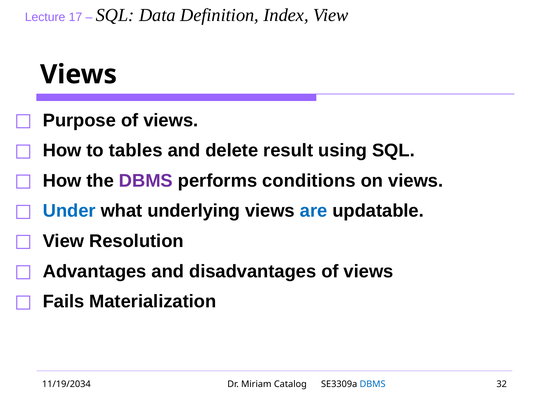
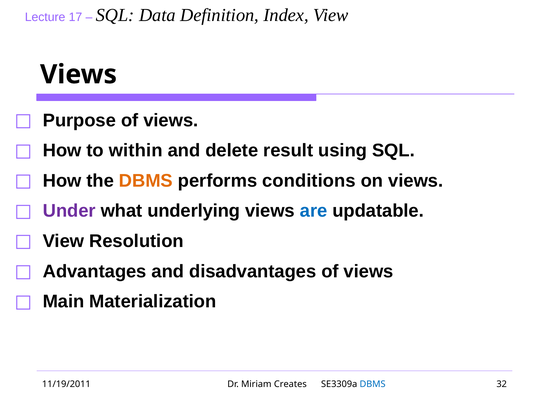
tables: tables -> within (136, 150)
DBMS colour: purple -> orange (146, 181)
Under colour: blue -> purple (69, 211)
Fails: Fails -> Main (64, 301)
11/19/2034: 11/19/2034 -> 11/19/2011 (66, 384)
Catalog: Catalog -> Creates (290, 384)
